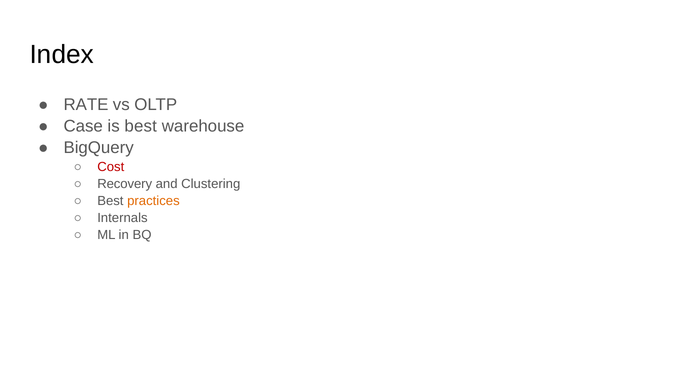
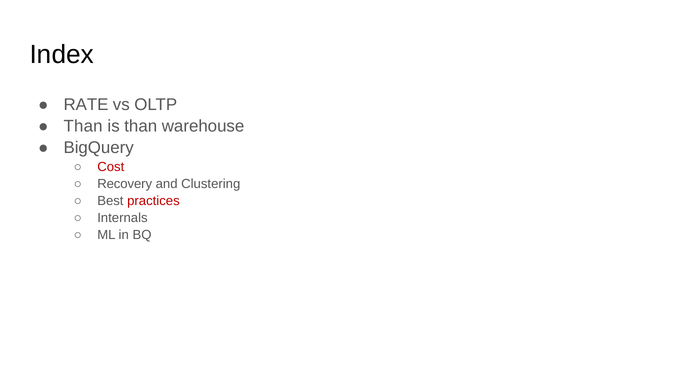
Case: Case -> Than (83, 126)
is best: best -> than (141, 126)
practices colour: orange -> red (153, 201)
